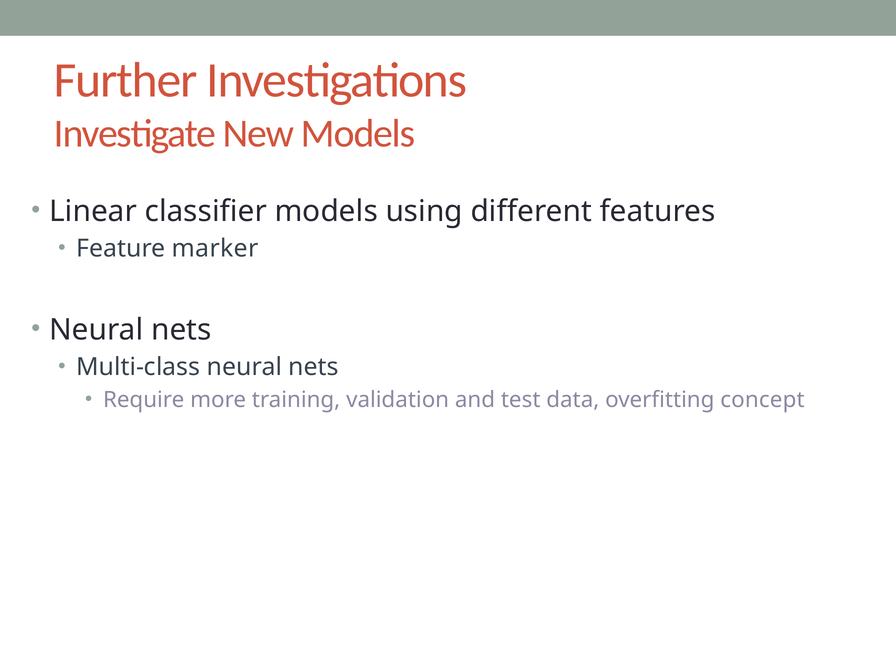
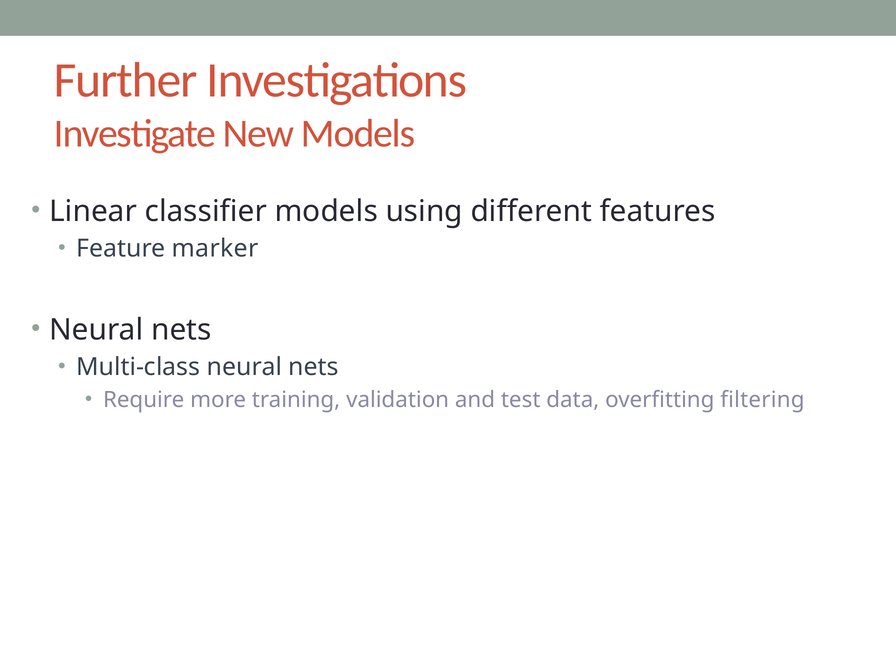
concept: concept -> filtering (762, 400)
